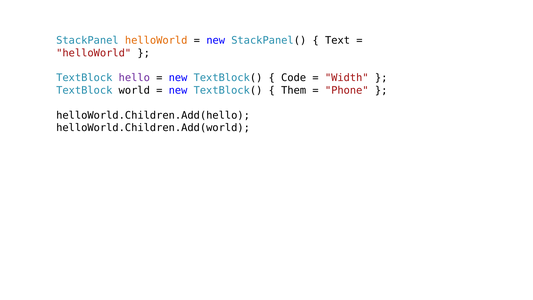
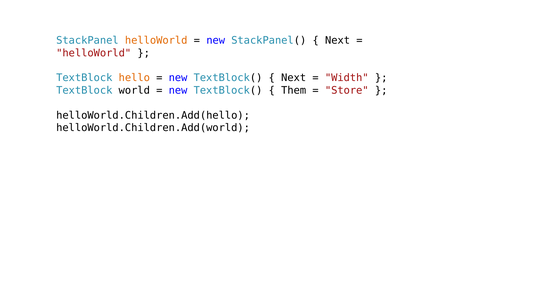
Text: Text -> Next (338, 41)
hello colour: purple -> orange (134, 78)
Code: Code -> Next (294, 78)
Phone: Phone -> Store (347, 90)
